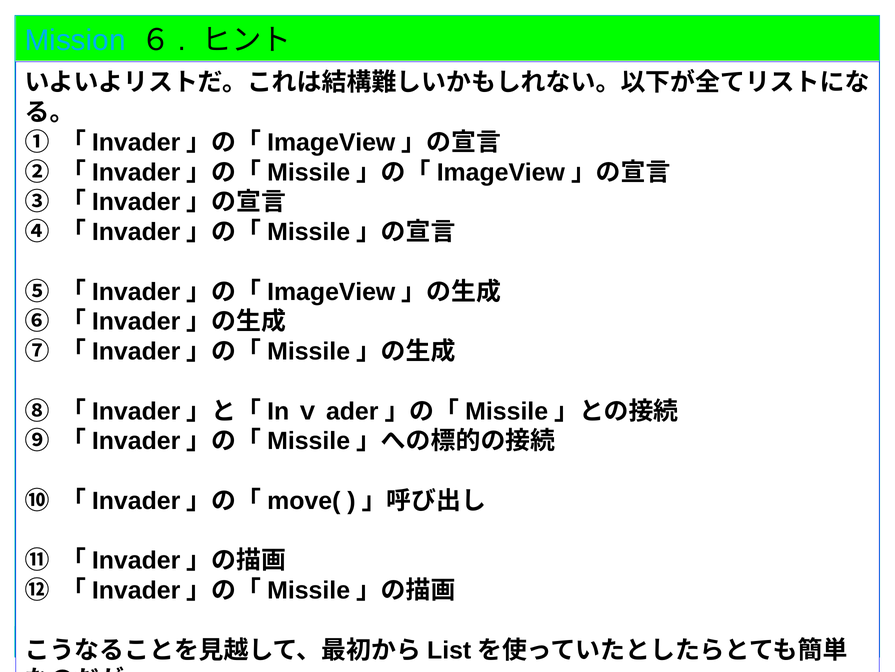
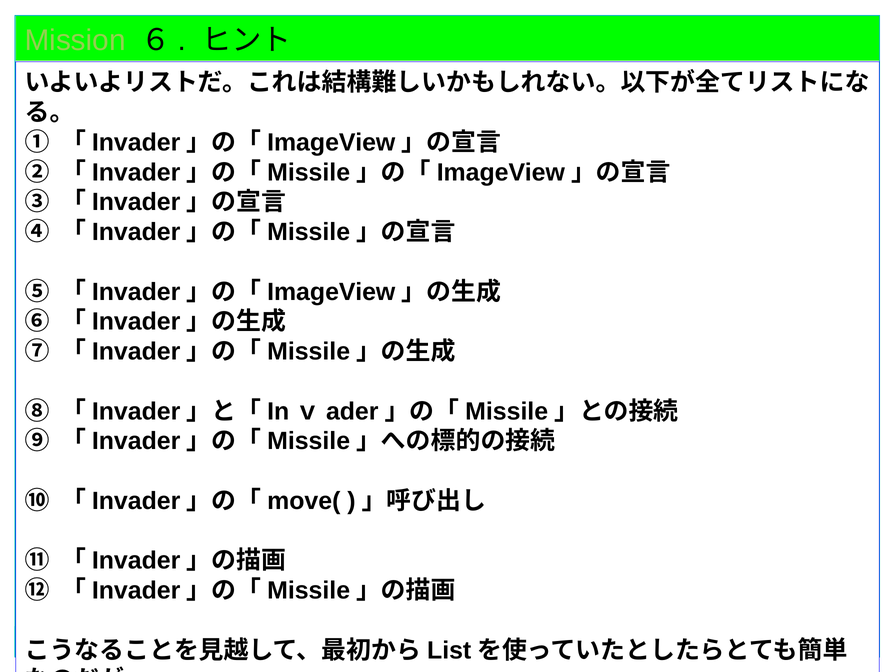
Mission colour: light blue -> light green (75, 41)
